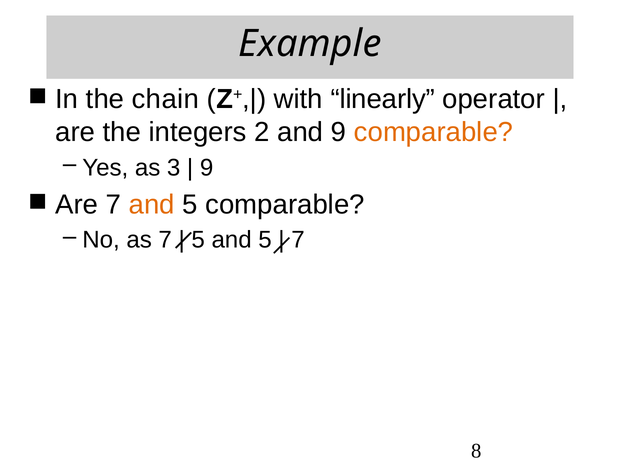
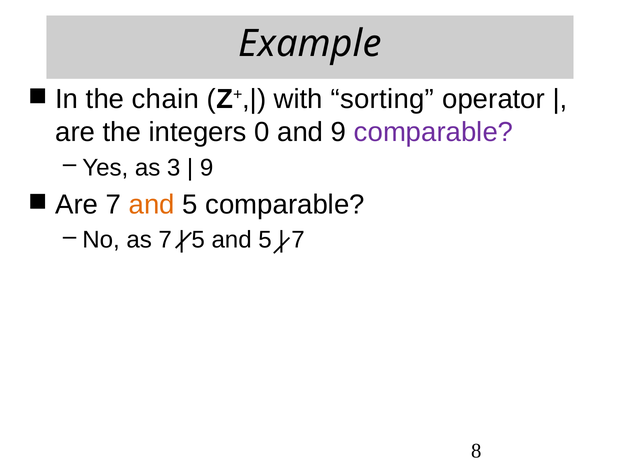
linearly: linearly -> sorting (382, 99)
2: 2 -> 0 (262, 132)
comparable colour: orange -> purple (434, 132)
